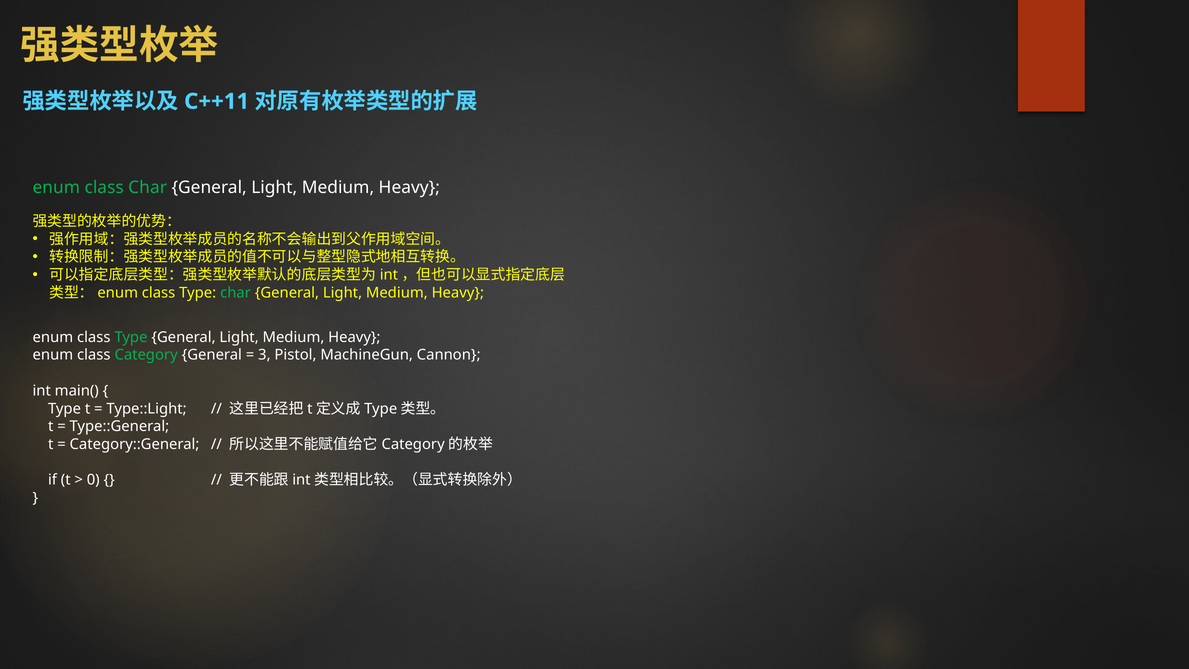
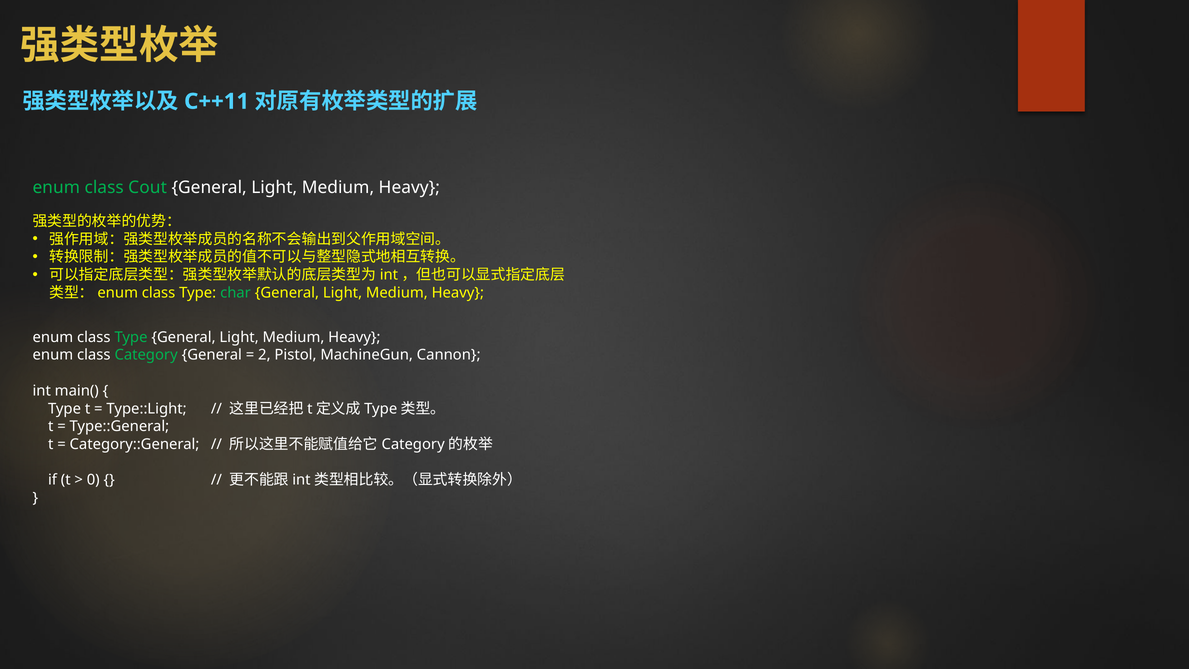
class Char: Char -> Cout (148, 188)
3: 3 -> 2 (264, 355)
